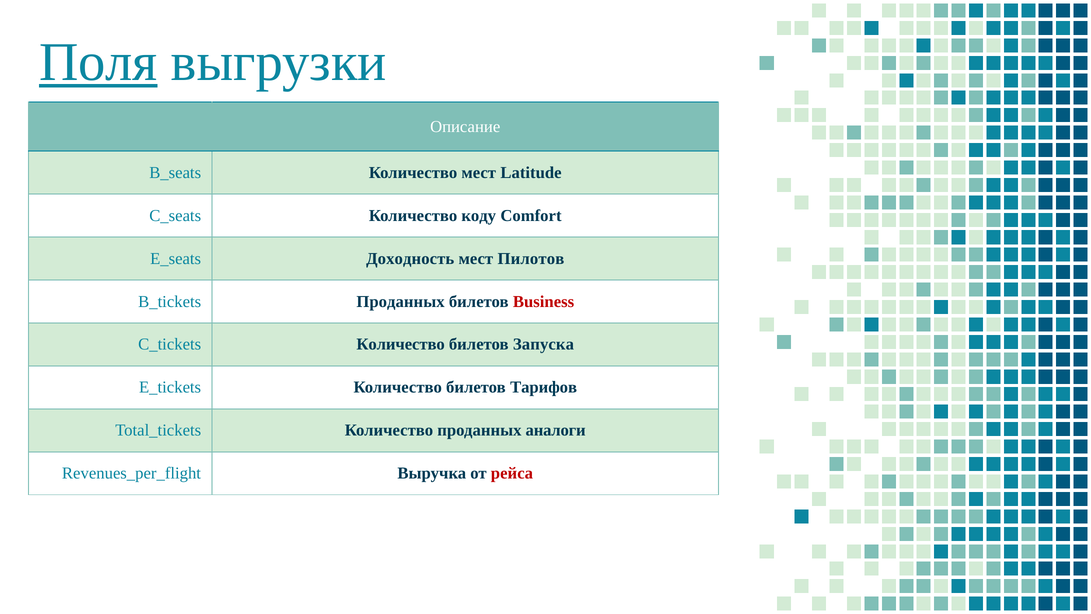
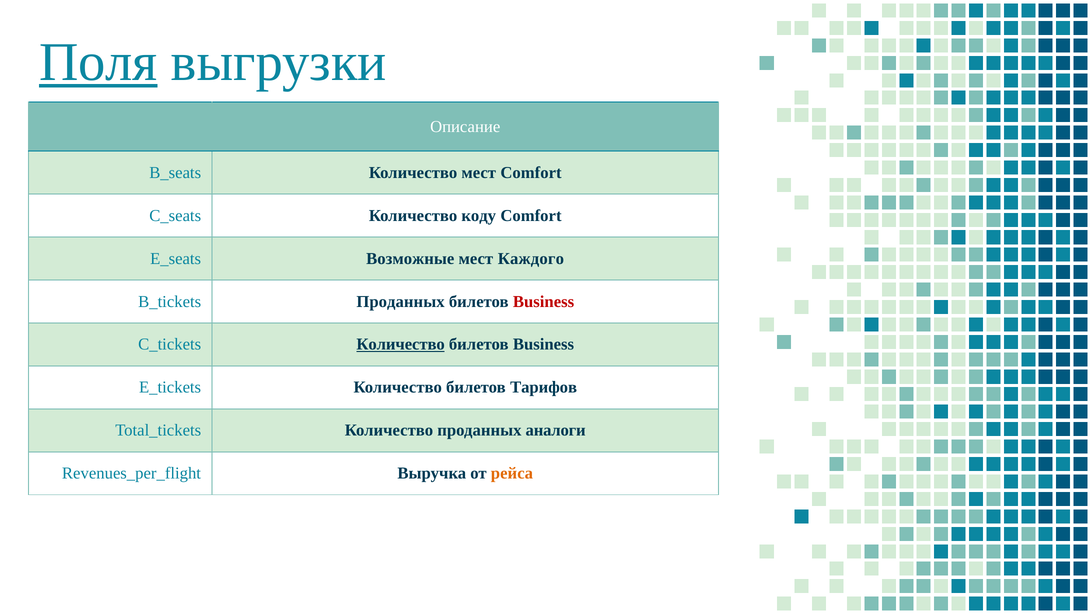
мест Latitude: Latitude -> Comfort (531, 172)
Доходность: Доходность -> Возможные (410, 258)
Пилотов: Пилотов -> Каждого (531, 258)
Количество underline: none -> present (401, 344)
Запуска: Запуска -> Business (544, 344)
рейса colour: red -> orange (512, 473)
